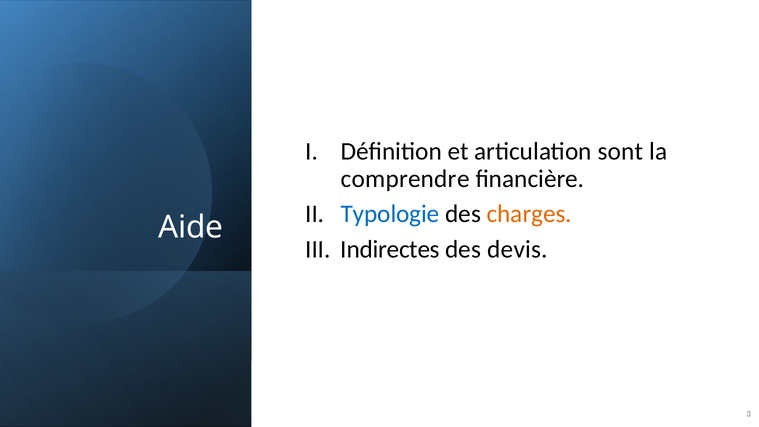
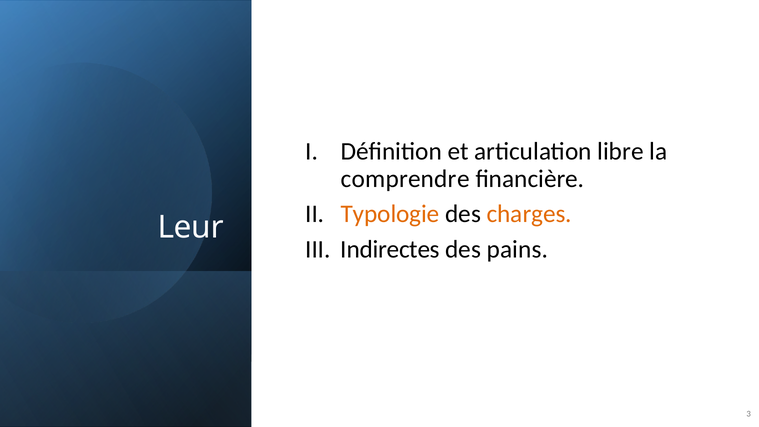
sont: sont -> libre (621, 151)
Typologie colour: blue -> orange (390, 214)
Aide: Aide -> Leur (191, 227)
devis: devis -> pains (517, 249)
